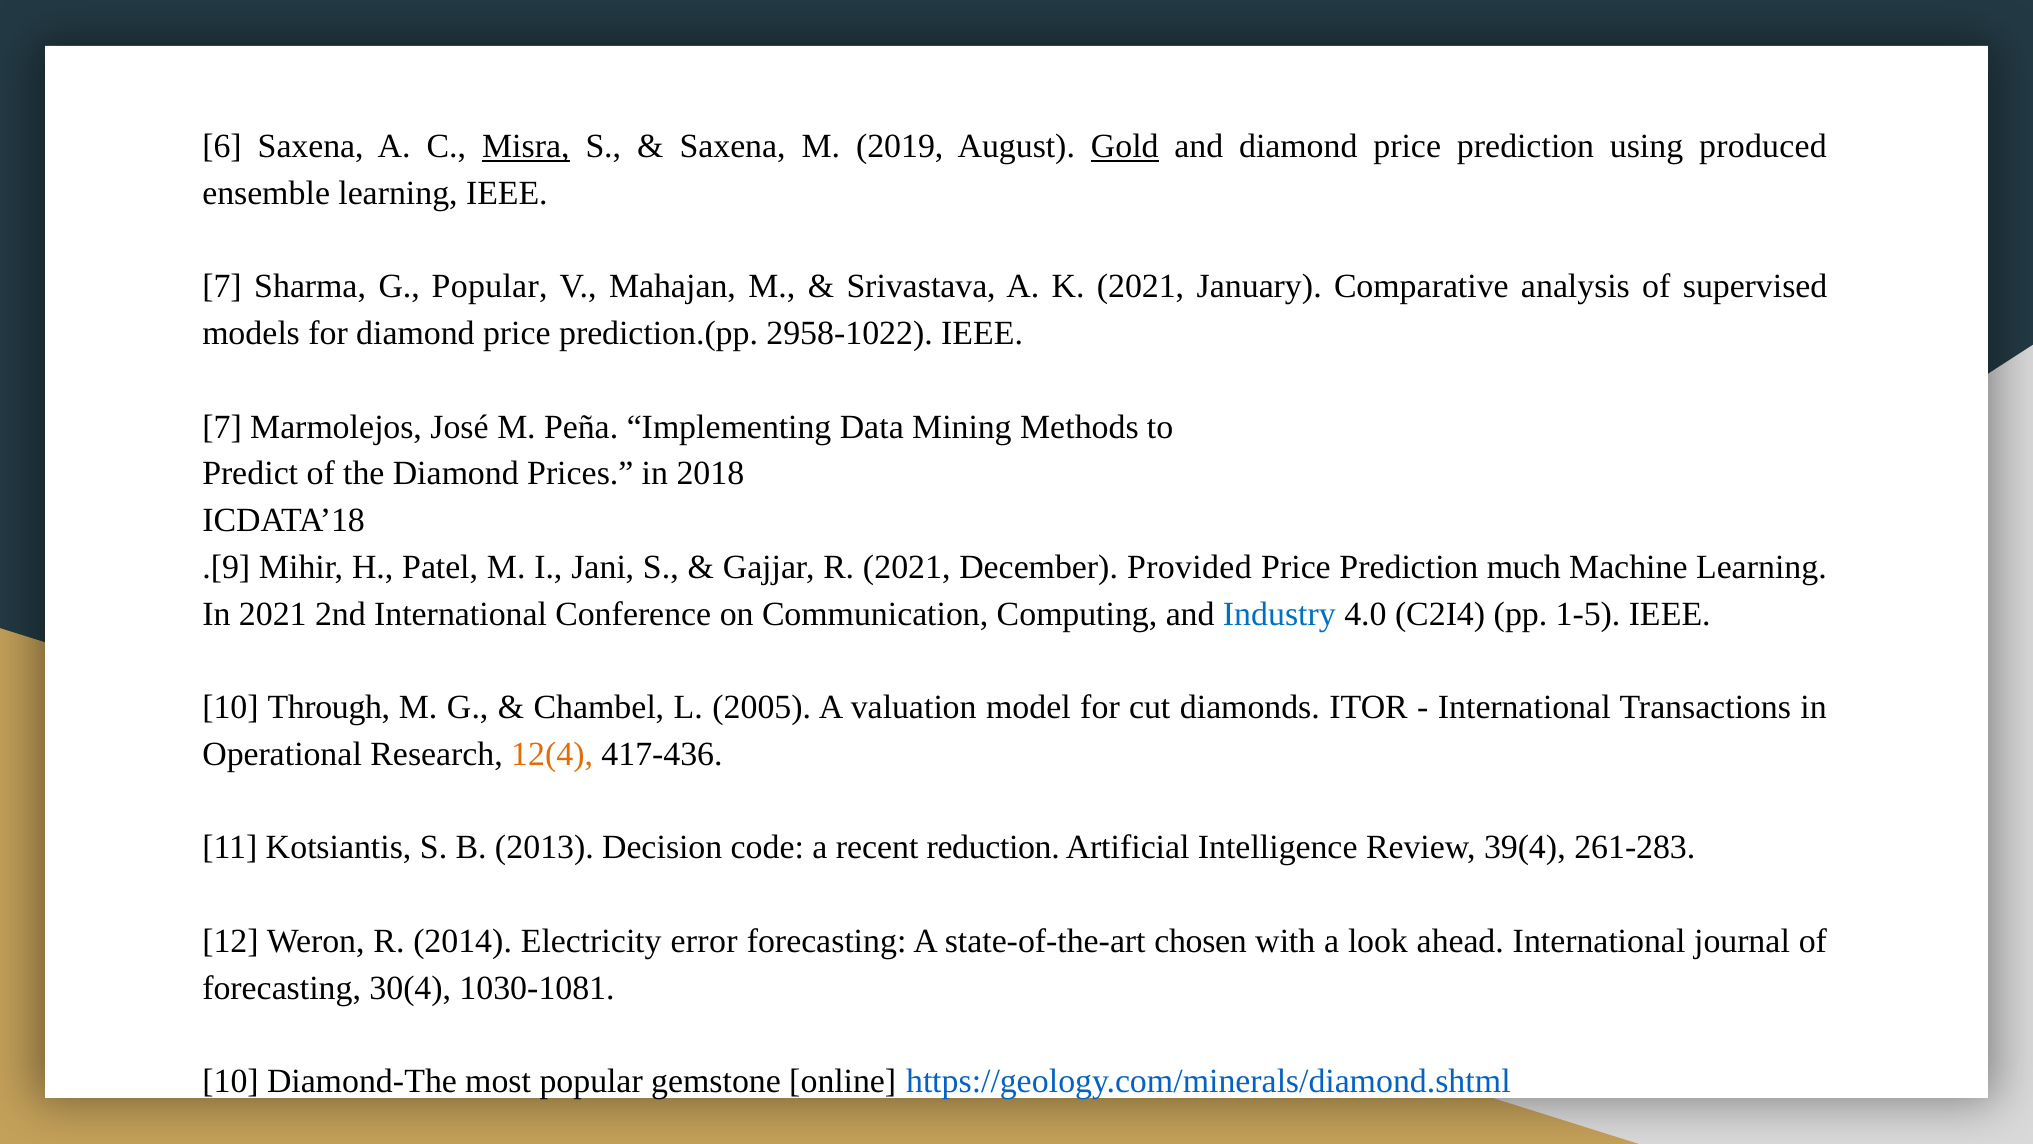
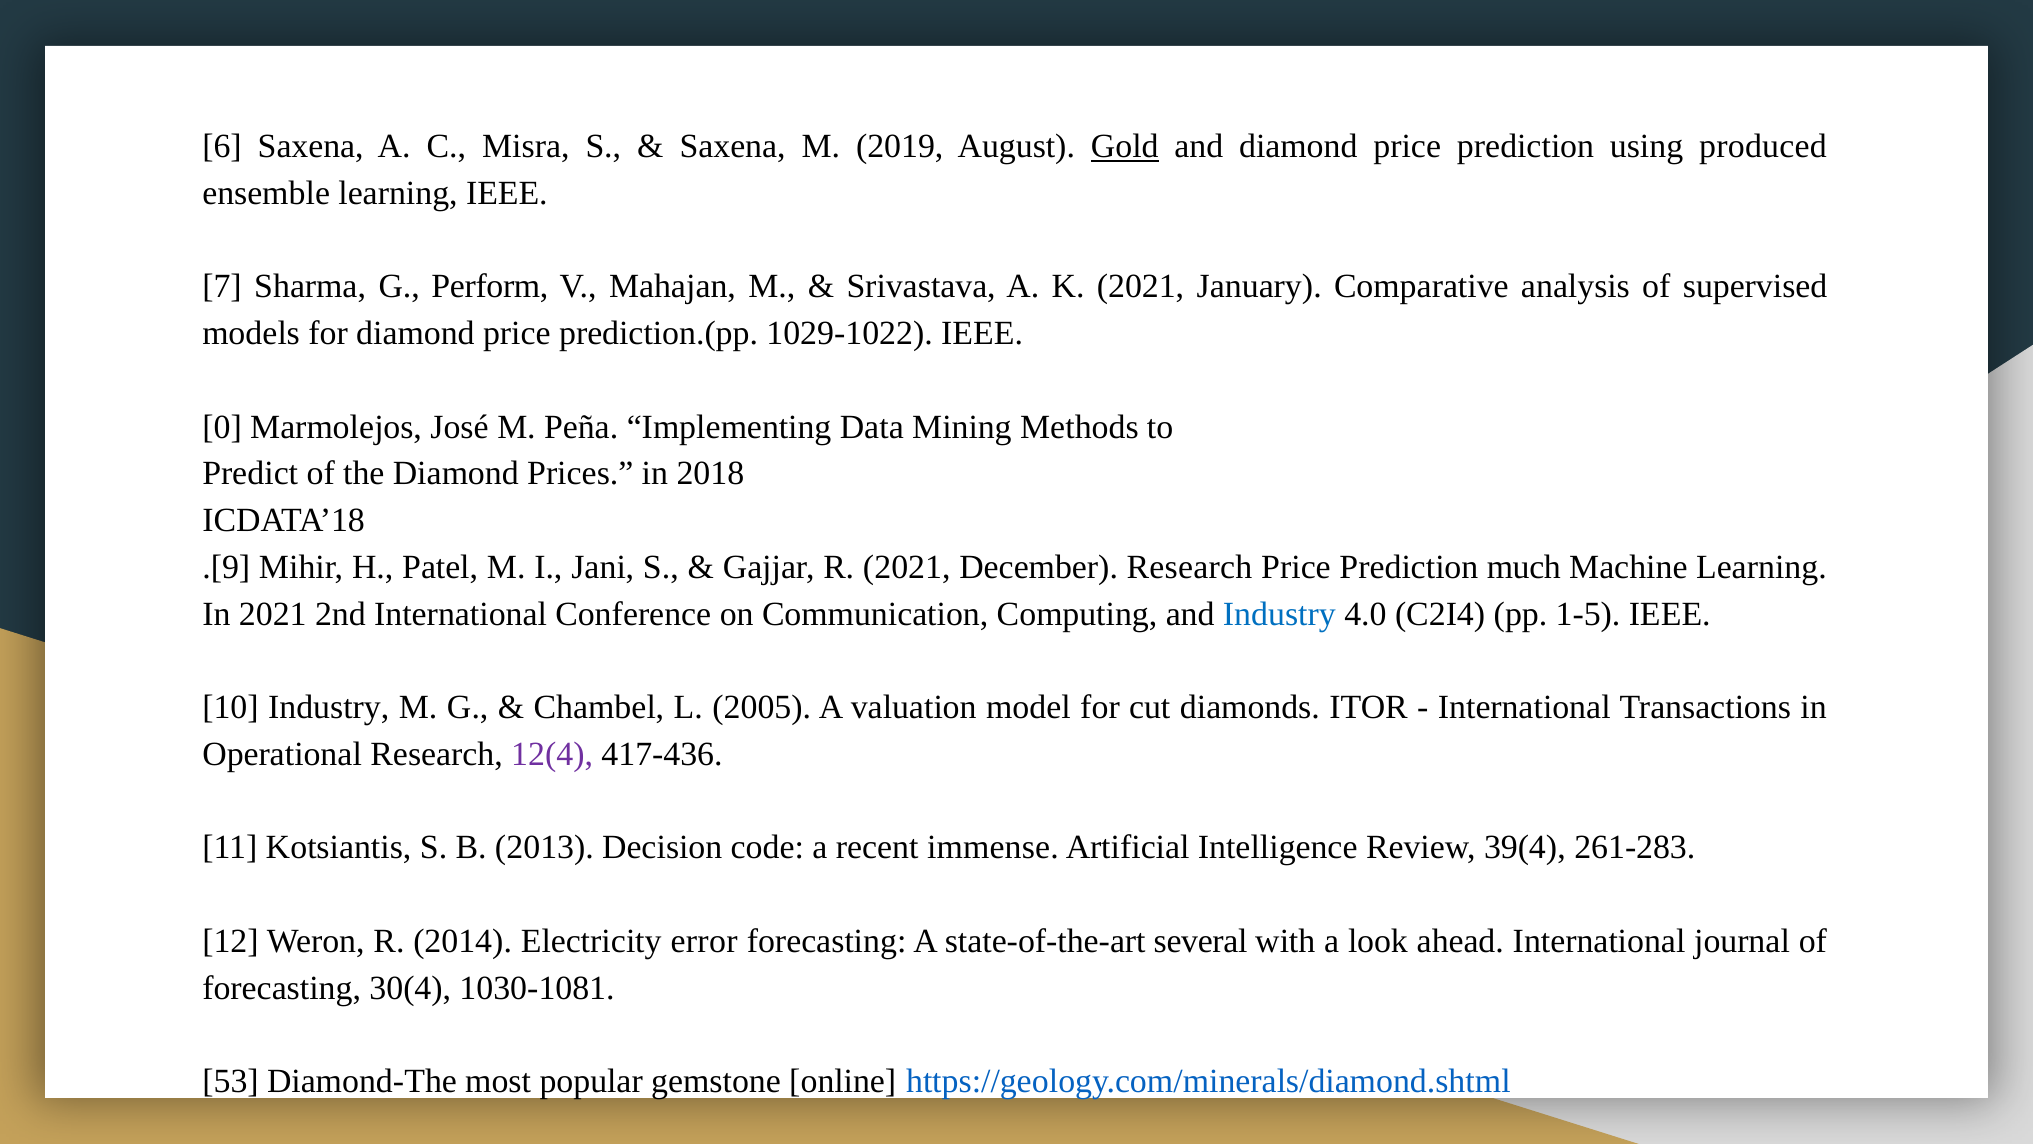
Misra underline: present -> none (526, 146)
G Popular: Popular -> Perform (490, 286)
2958-1022: 2958-1022 -> 1029-1022 (850, 333)
7: 7 -> 0 (222, 427)
December Provided: Provided -> Research (1189, 567)
10 Through: Through -> Industry (329, 707)
12(4 colour: orange -> purple (552, 754)
reduction: reduction -> immense (993, 847)
chosen: chosen -> several (1201, 941)
10: 10 -> 53 (231, 1081)
